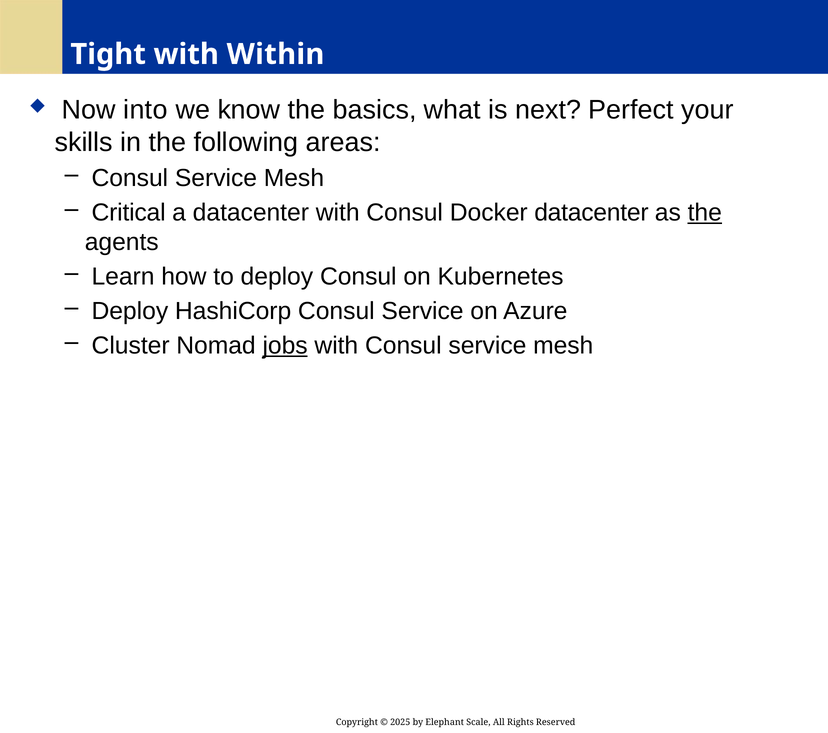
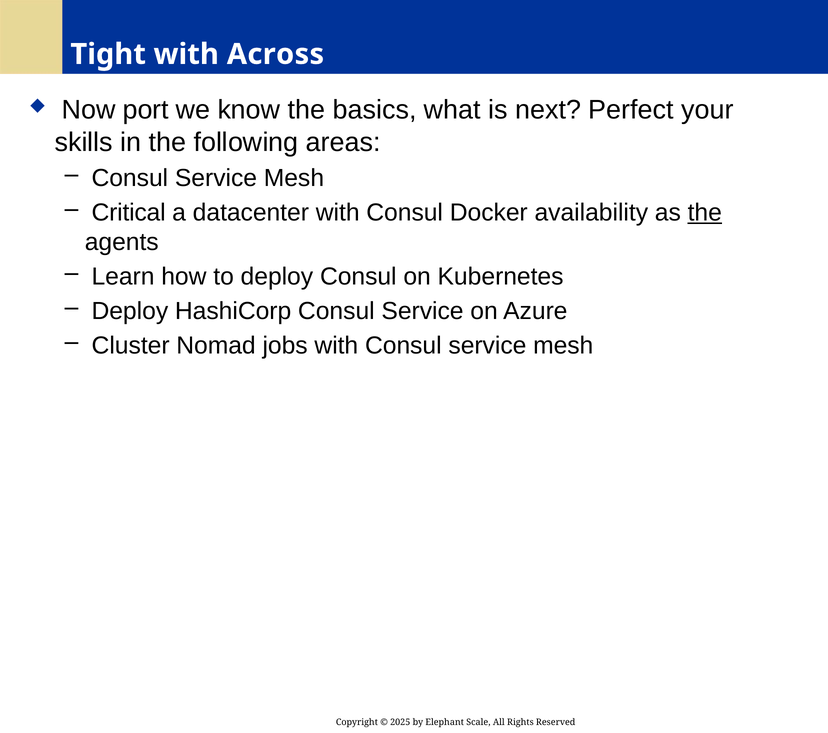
Within: Within -> Across (275, 54)
into: into -> port (146, 110)
Docker datacenter: datacenter -> availability (591, 213)
jobs underline: present -> none (285, 346)
